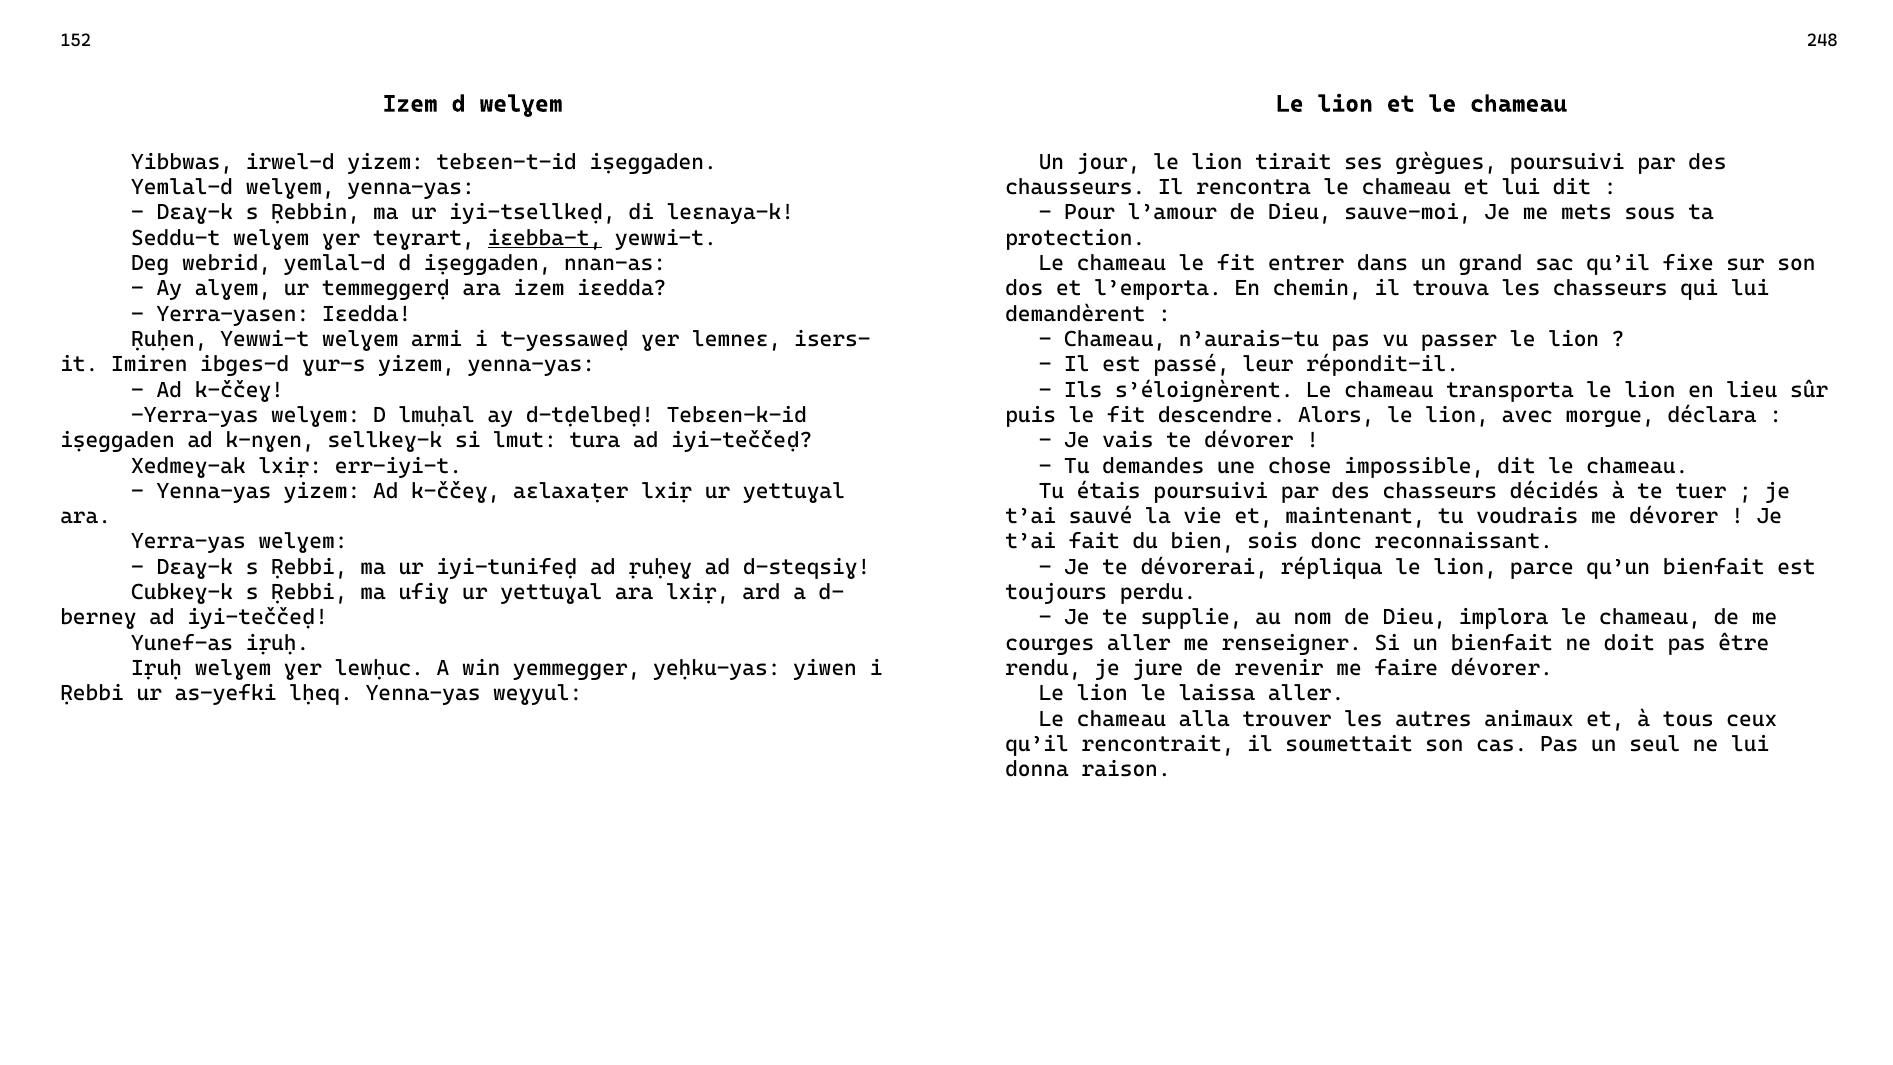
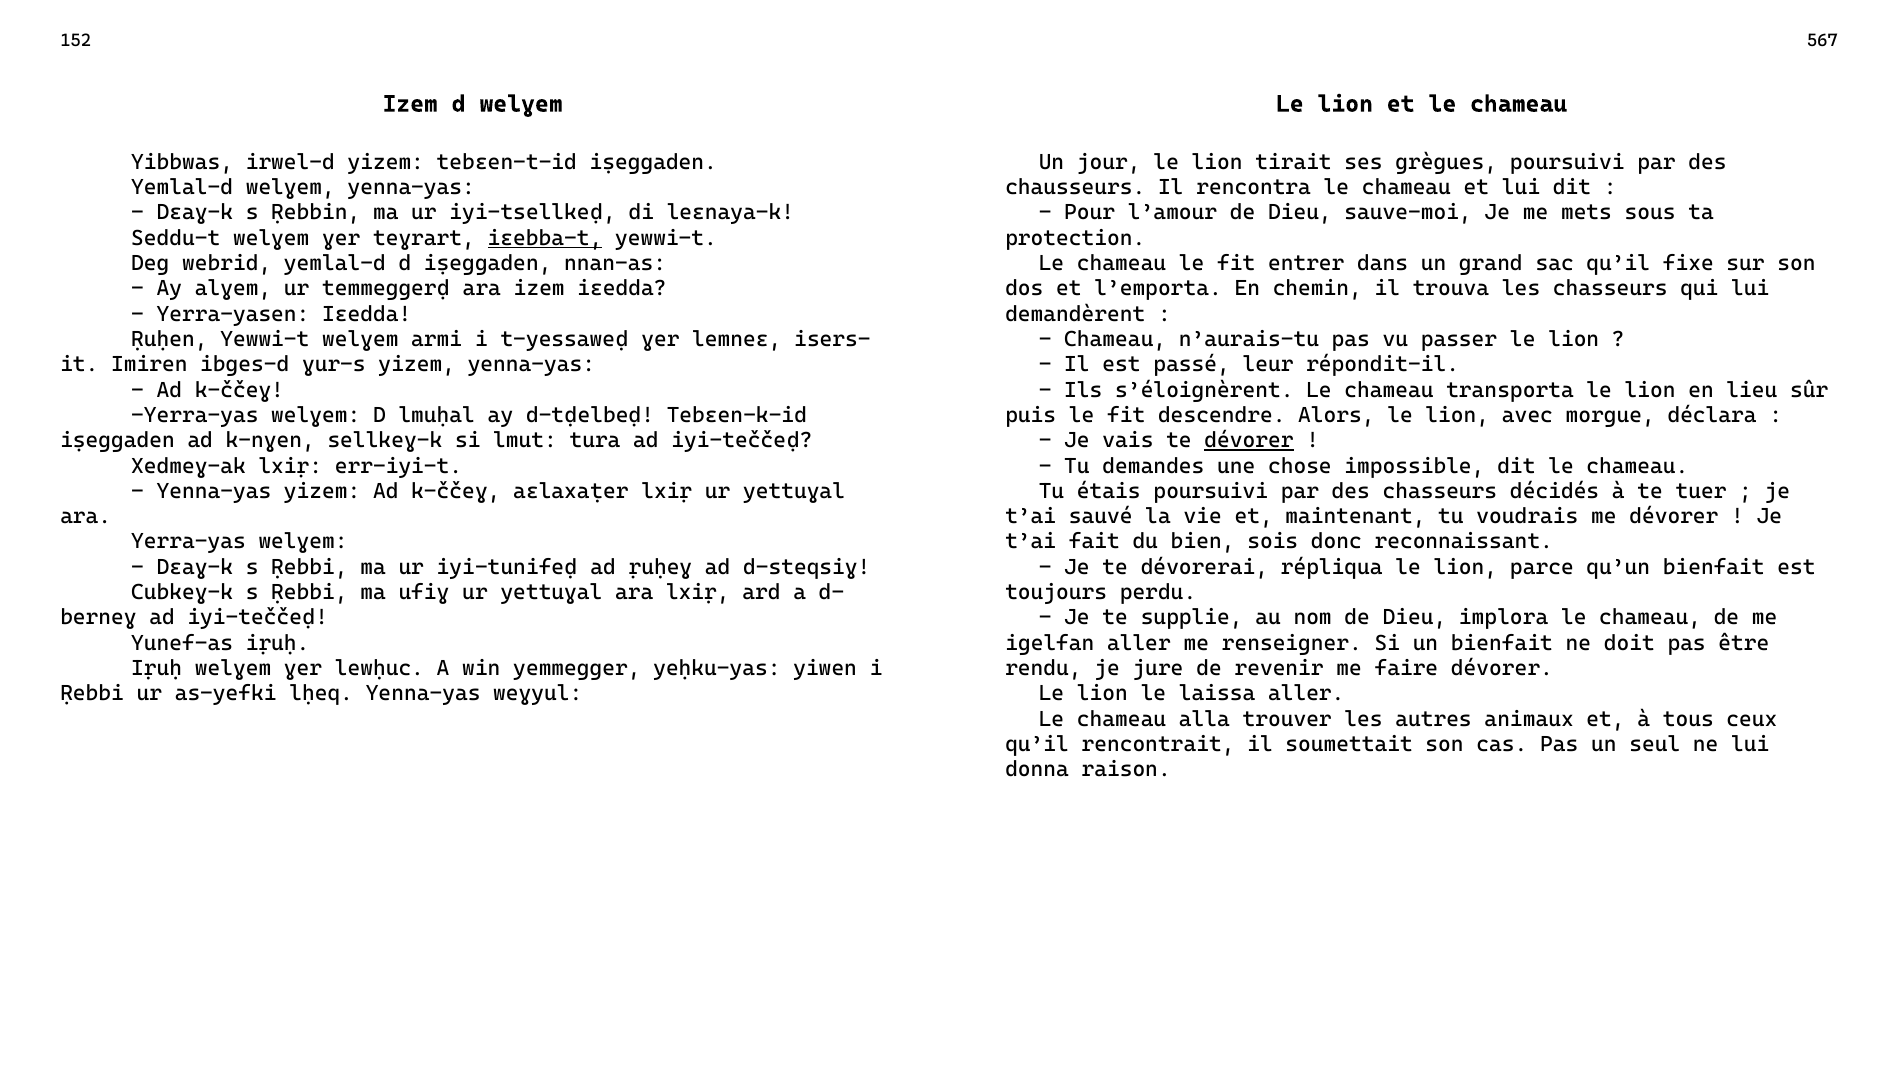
248: 248 -> 567 (1822, 41)
dévorer underline: none -> present (1249, 440)
courges: courges -> igelfan (1050, 643)
